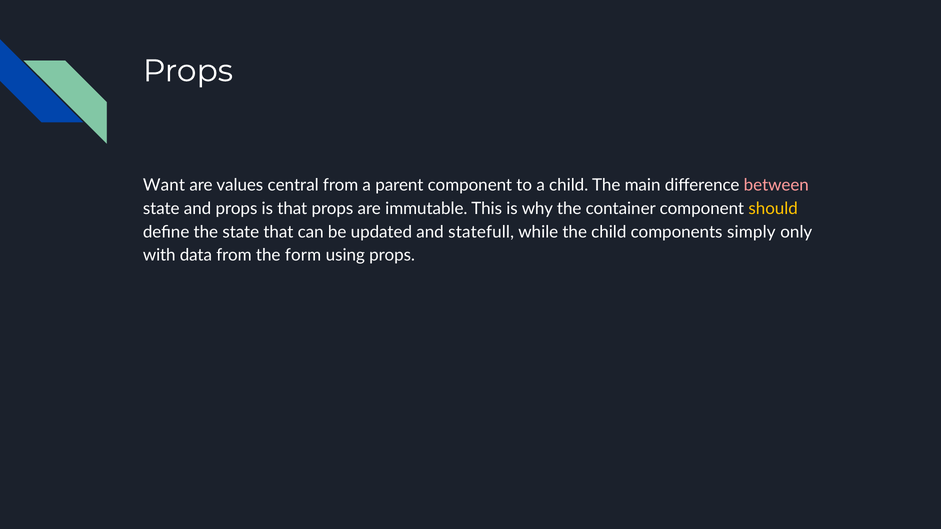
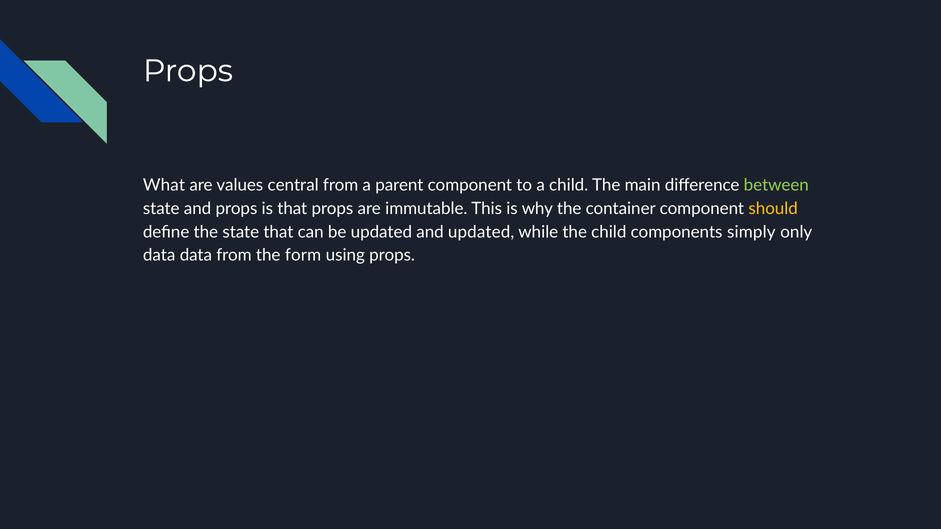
Want: Want -> What (164, 185)
between colour: pink -> light green (776, 185)
and statefull: statefull -> updated (481, 232)
with: with -> data (159, 255)
